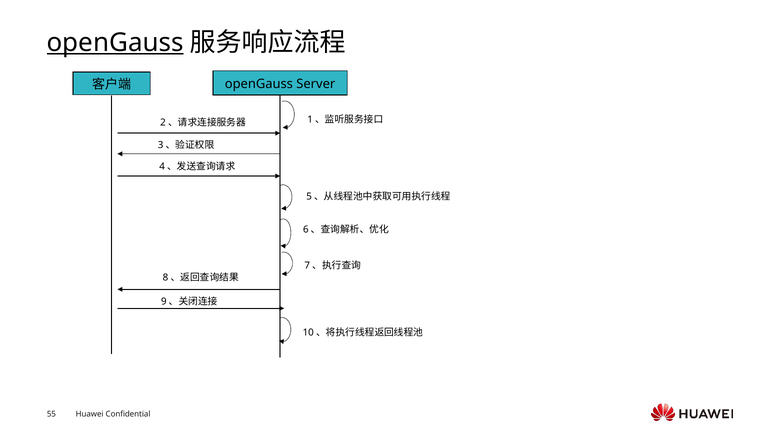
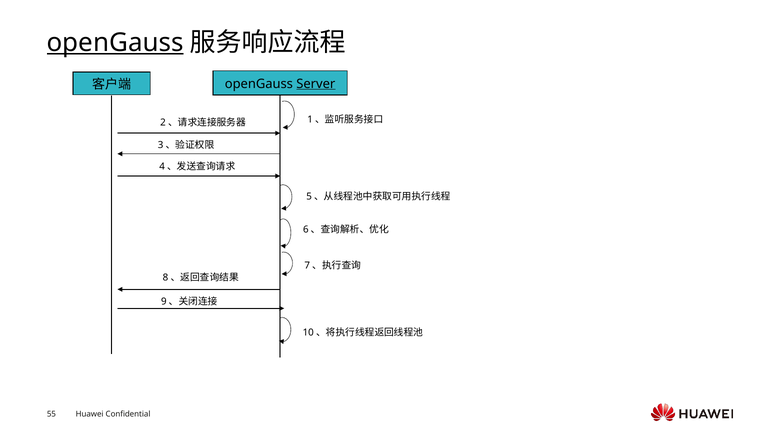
Server underline: none -> present (316, 84)
